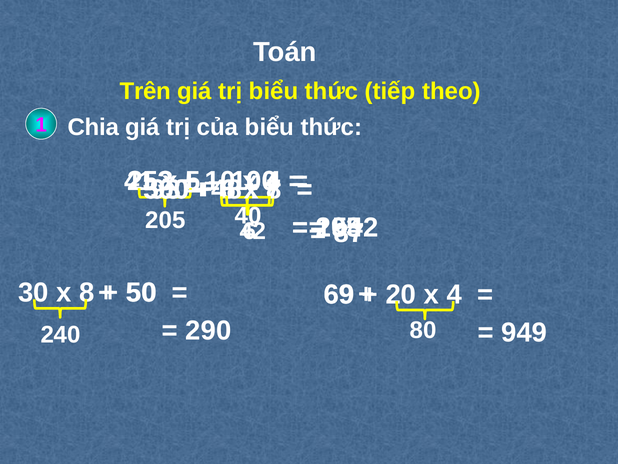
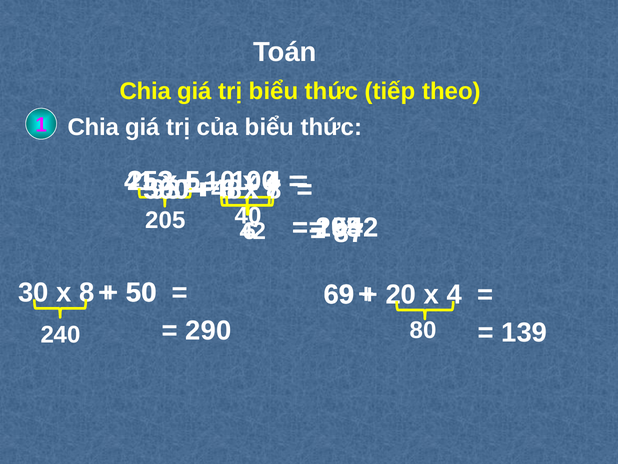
Trên: Trên -> Chia (145, 91)
949: 949 -> 139 (524, 332)
